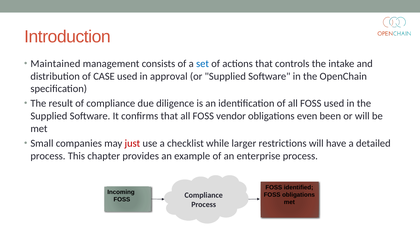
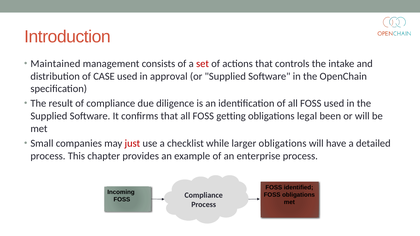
set colour: blue -> red (203, 64)
vendor: vendor -> getting (231, 116)
even: even -> legal (307, 116)
larger restrictions: restrictions -> obligations (283, 144)
